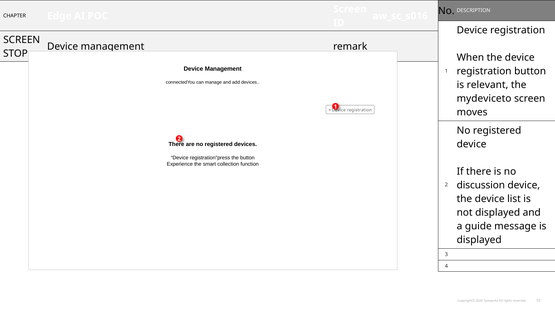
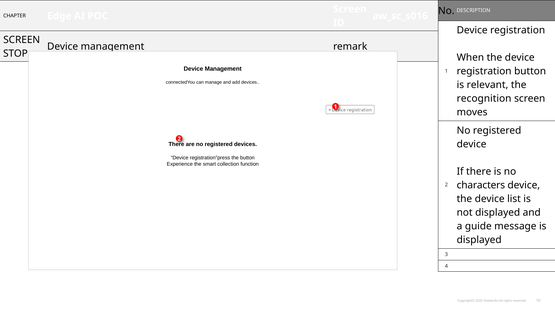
mydeviceto: mydeviceto -> recognition (484, 99)
discussion: discussion -> characters (481, 185)
